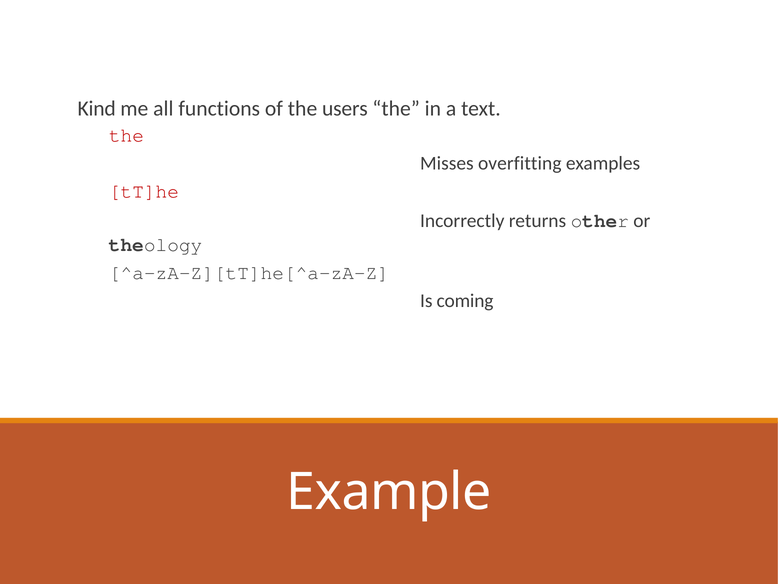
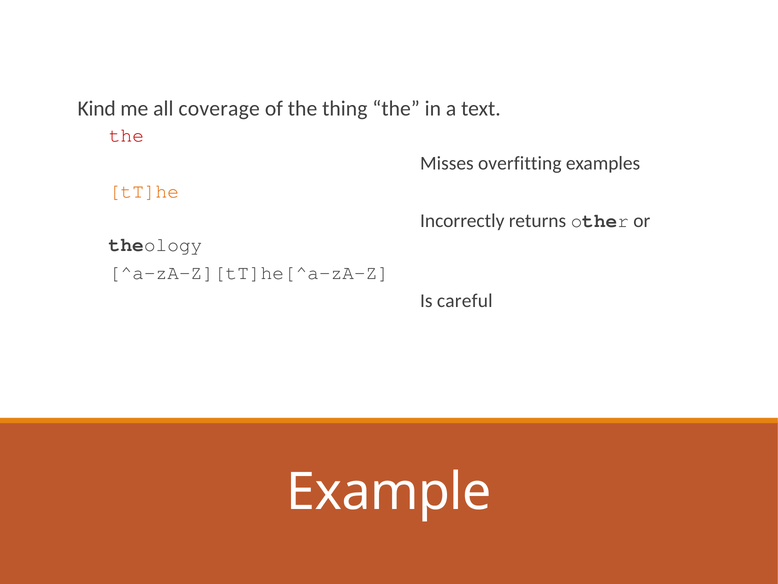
functions: functions -> coverage (219, 108)
users: users -> thing (345, 108)
tT]he colour: red -> orange (144, 191)
coming: coming -> careful (465, 300)
